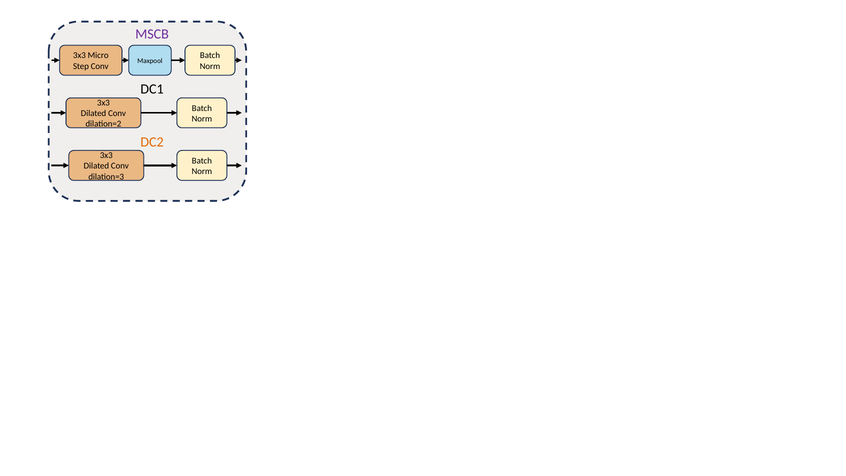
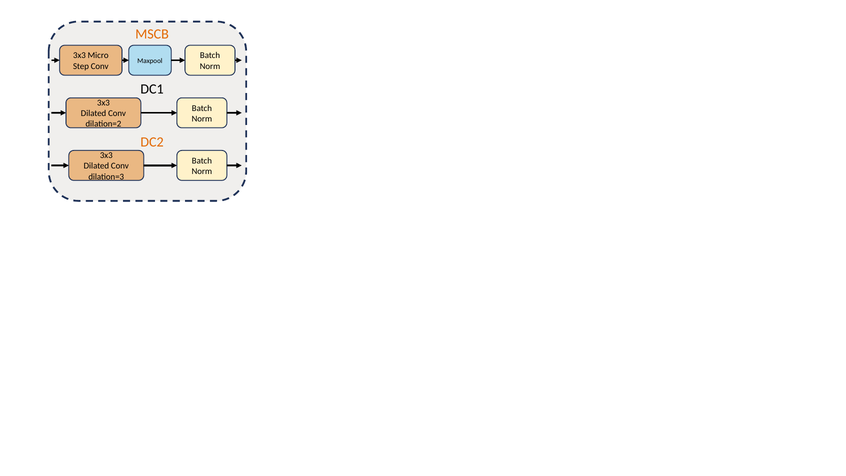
MSCB colour: purple -> orange (152, 34)
